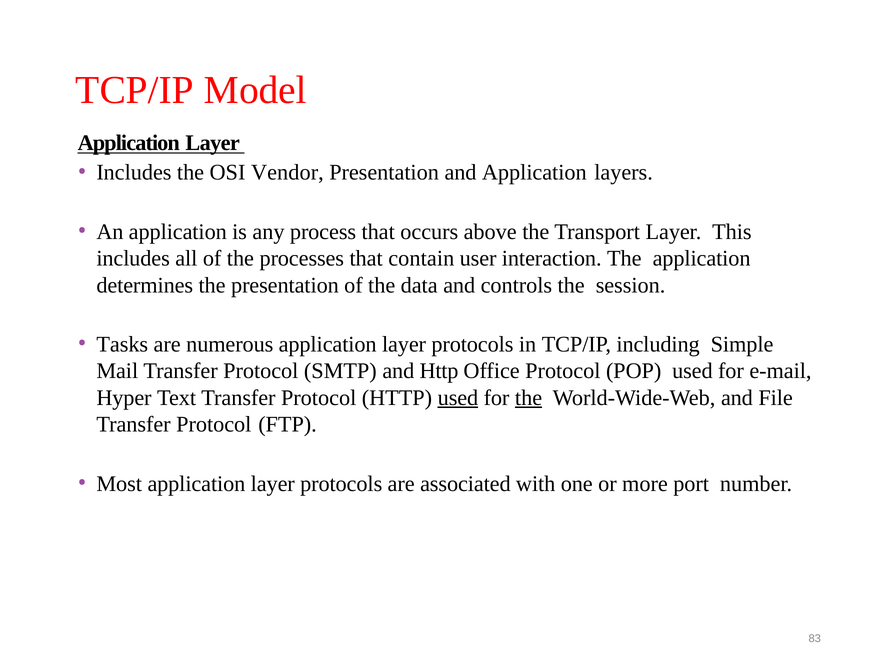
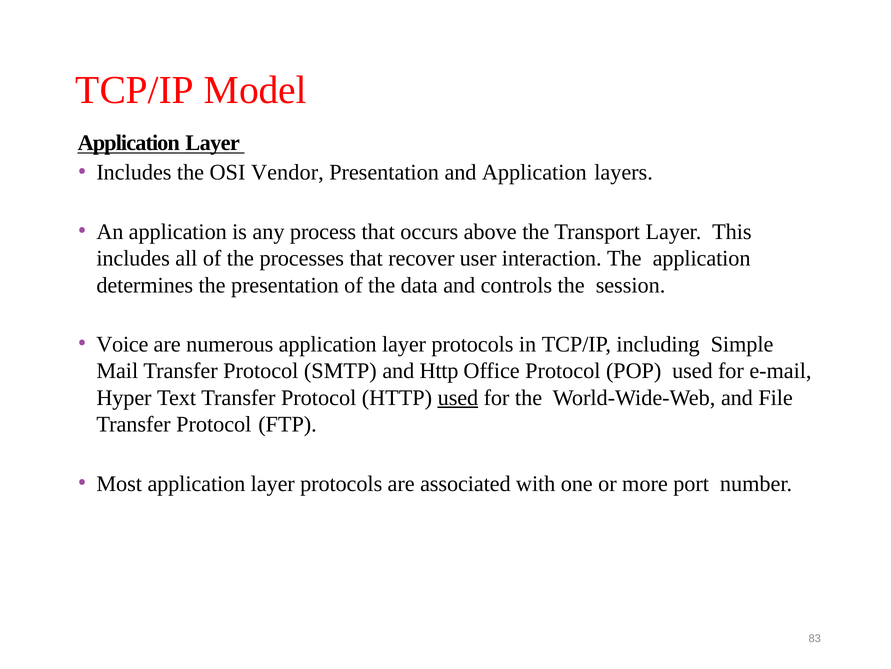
contain: contain -> recover (421, 258)
Tasks: Tasks -> Voice (122, 344)
the underline: present -> none (529, 397)
